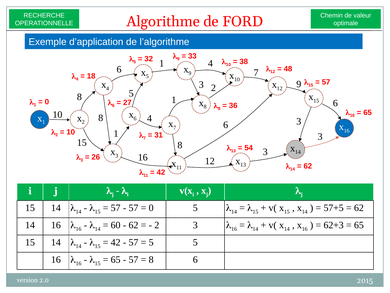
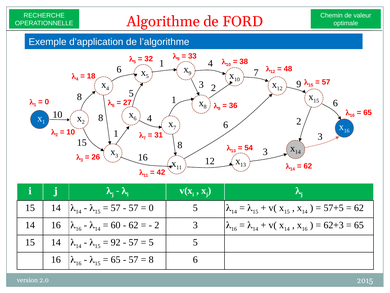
3: 3 -> 2 (299, 121)
42: 42 -> 92 (116, 242)
